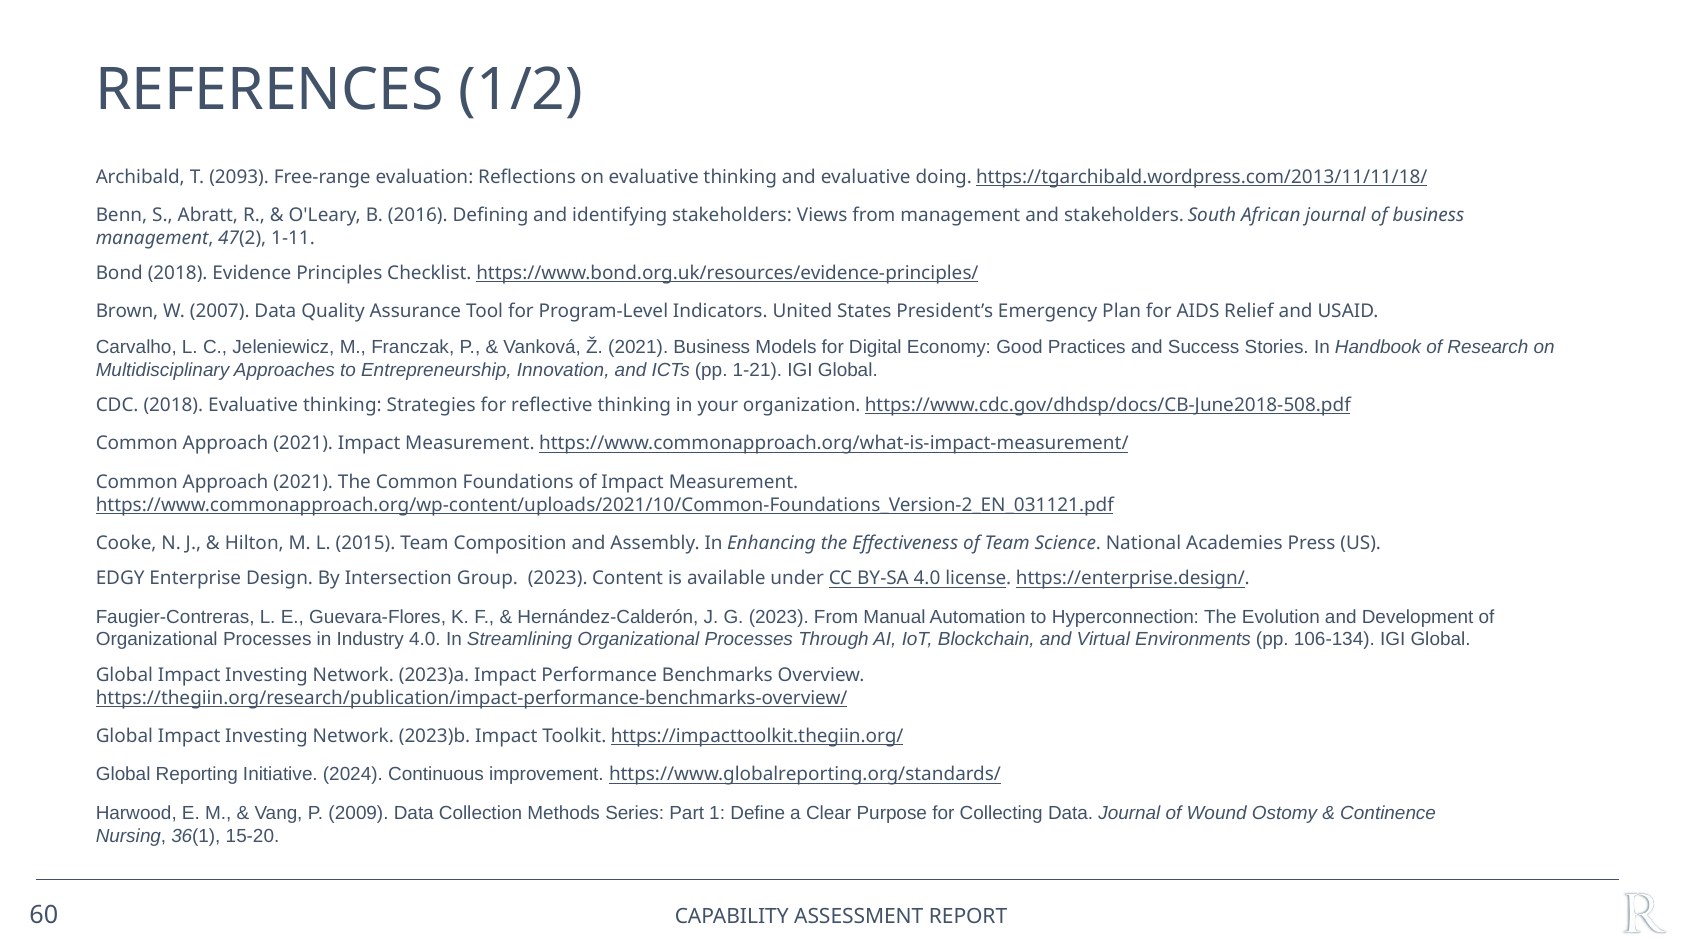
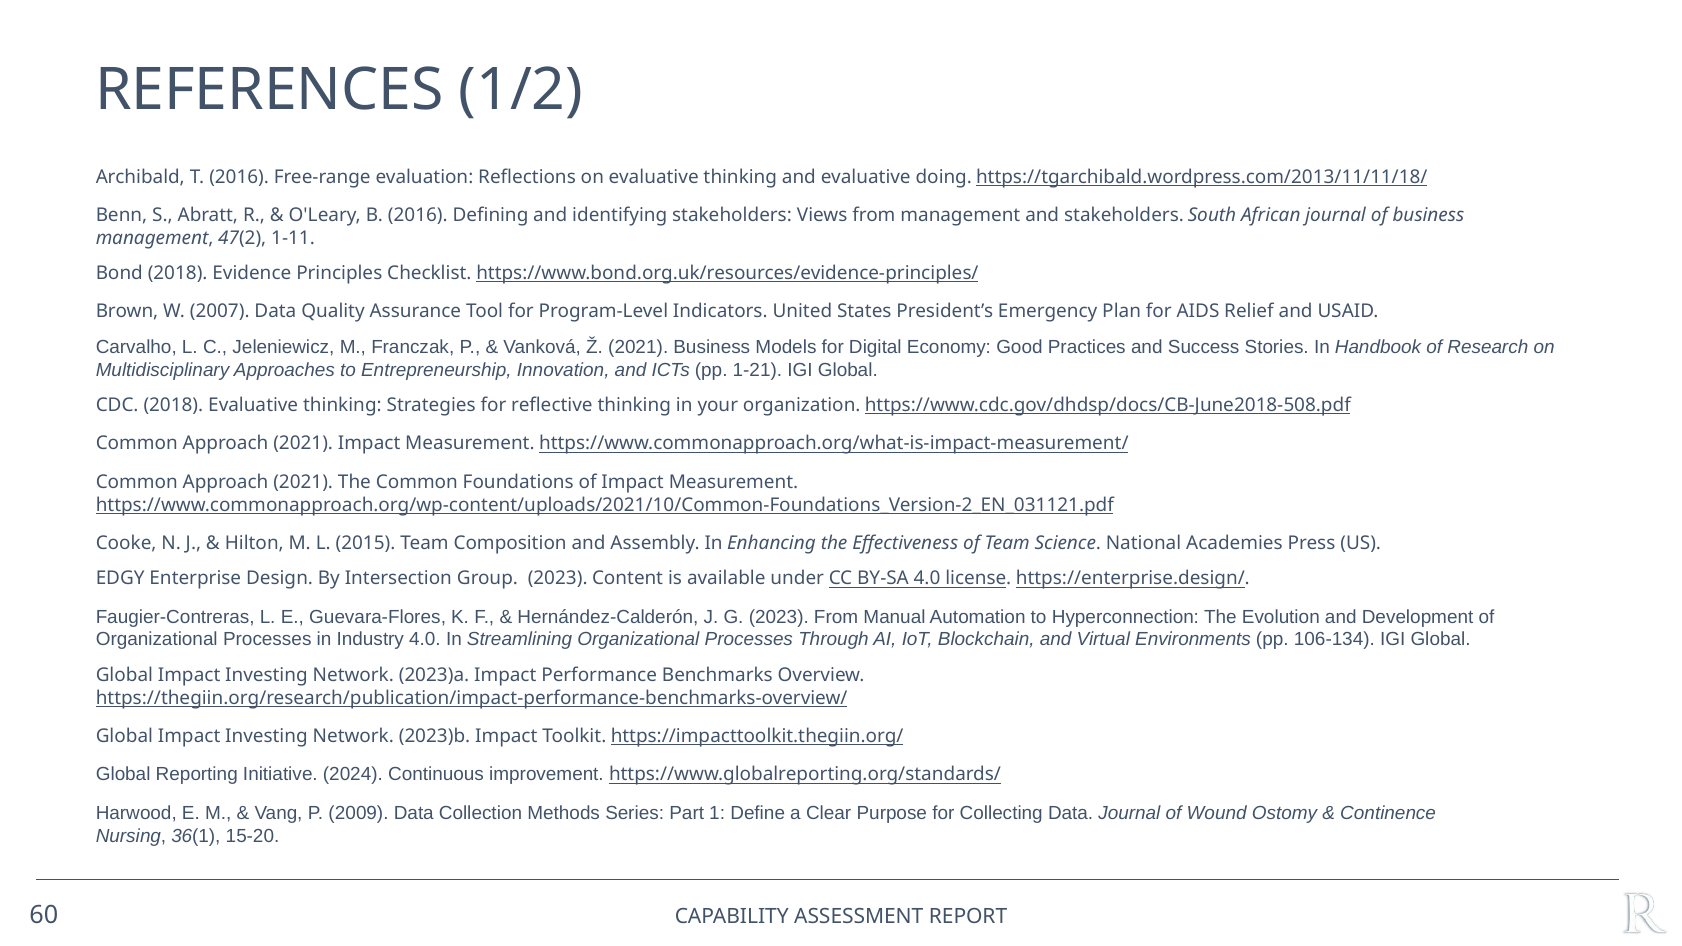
T 2093: 2093 -> 2016 (239, 177)
